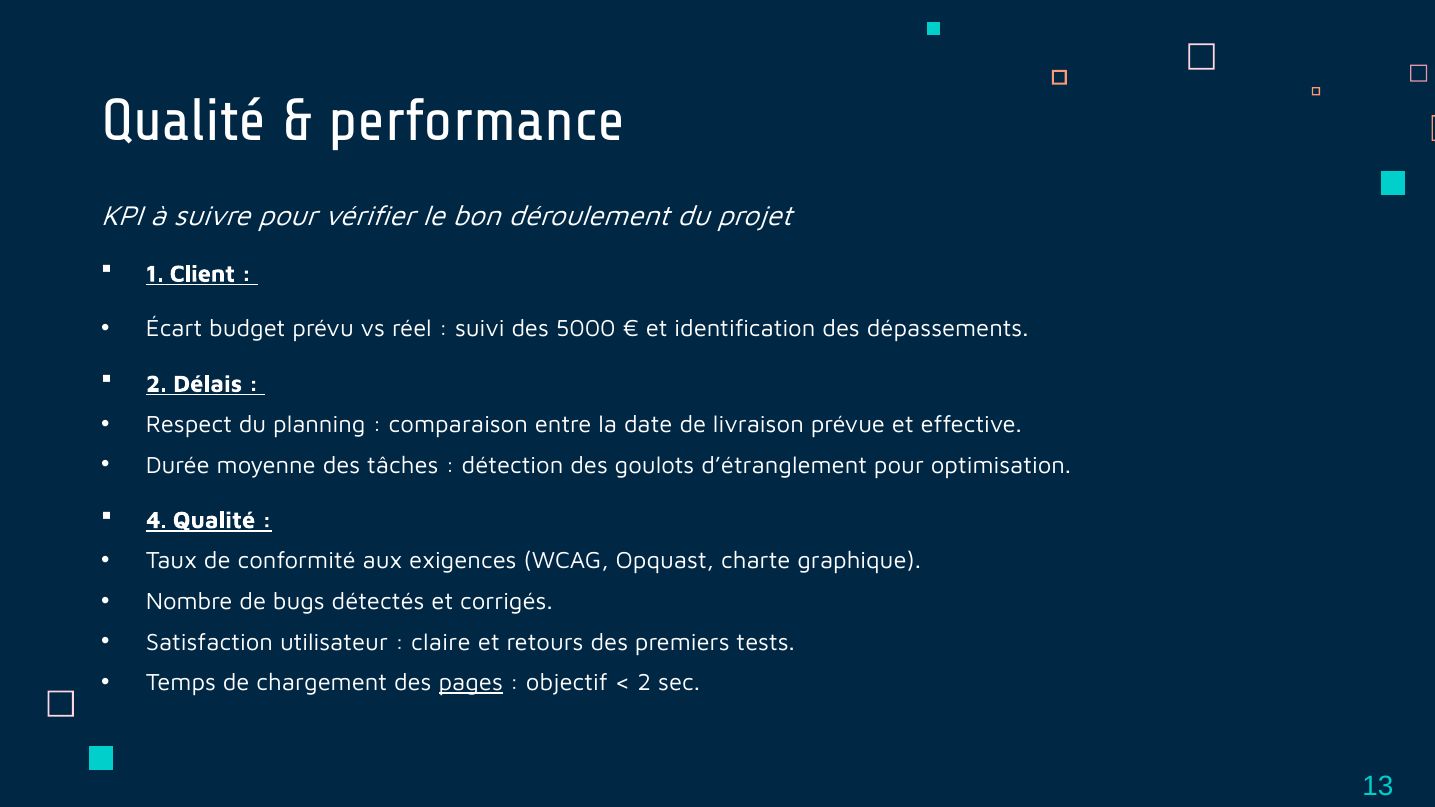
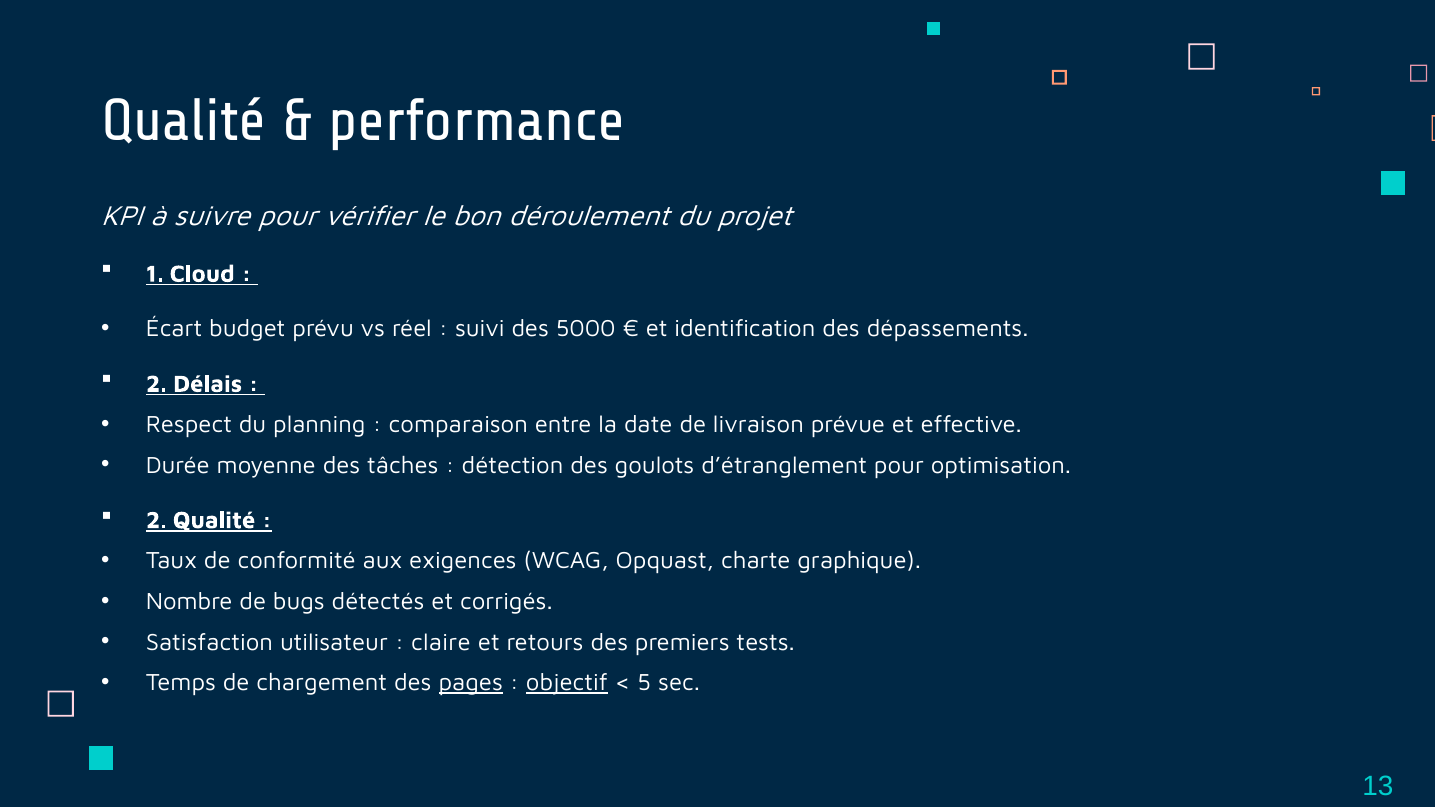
Client: Client -> Cloud (202, 274)
4: 4 -> 2 (156, 520)
objectif underline: none -> present (567, 683)
2: 2 -> 5 (644, 683)
